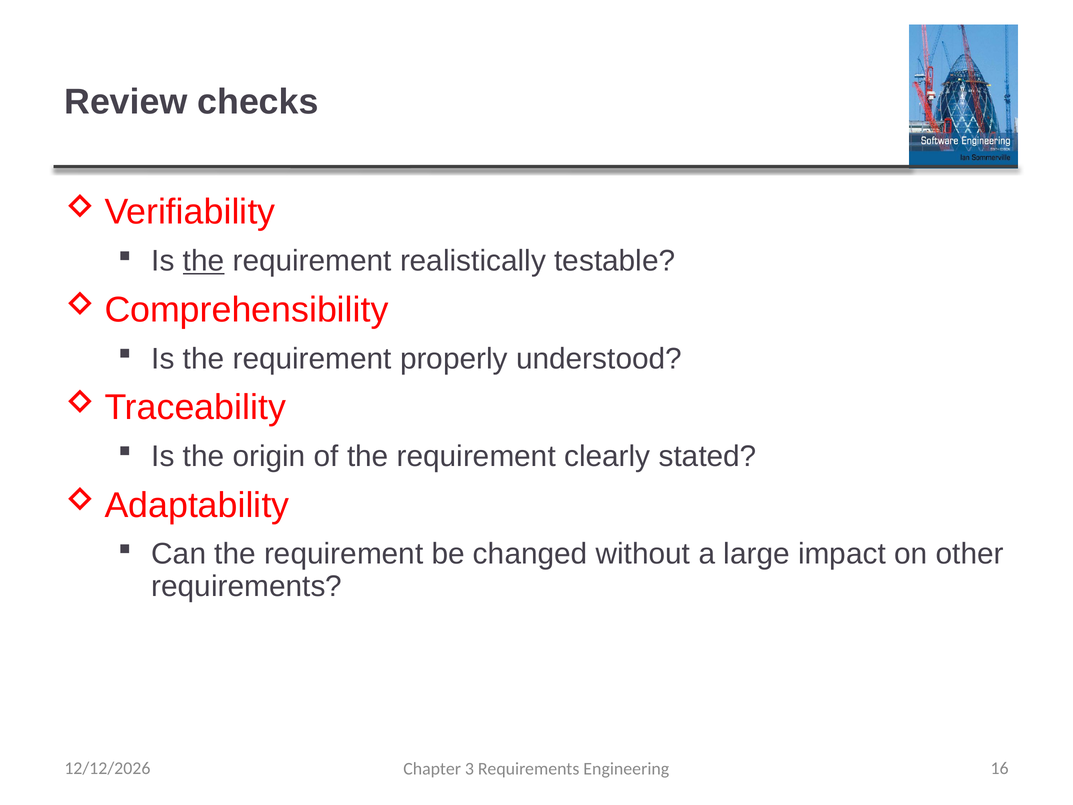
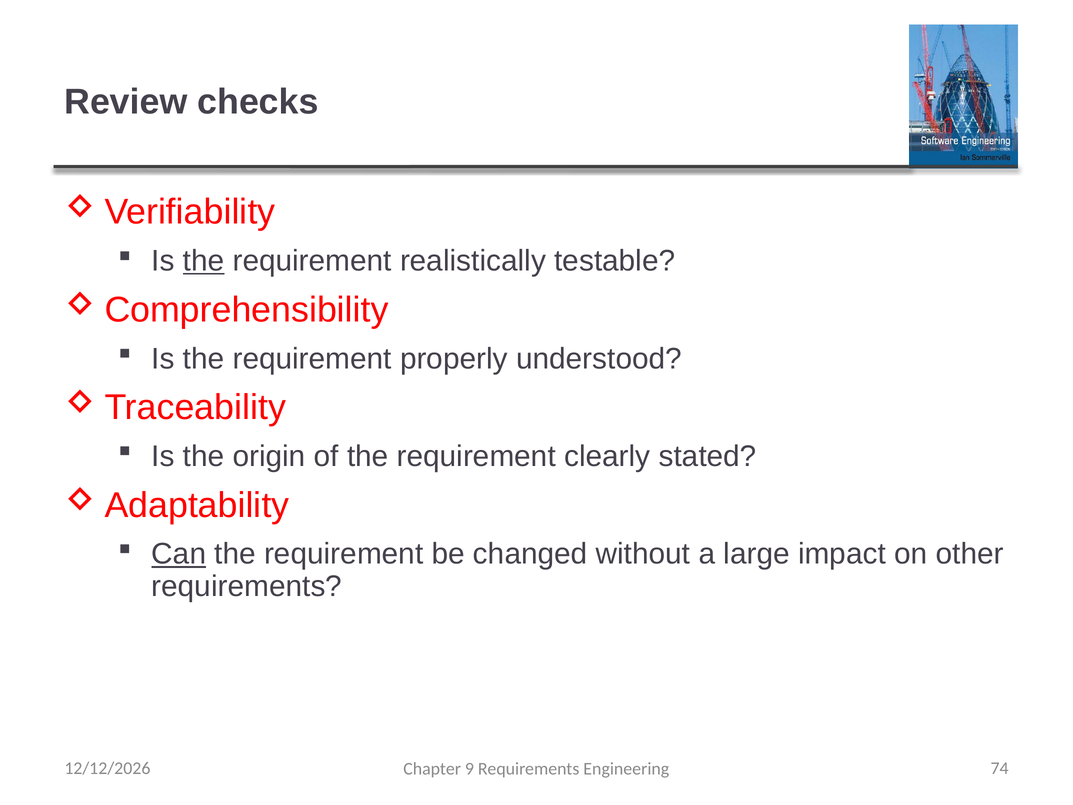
Can underline: none -> present (179, 554)
3: 3 -> 9 (469, 769)
16: 16 -> 74 (1000, 768)
